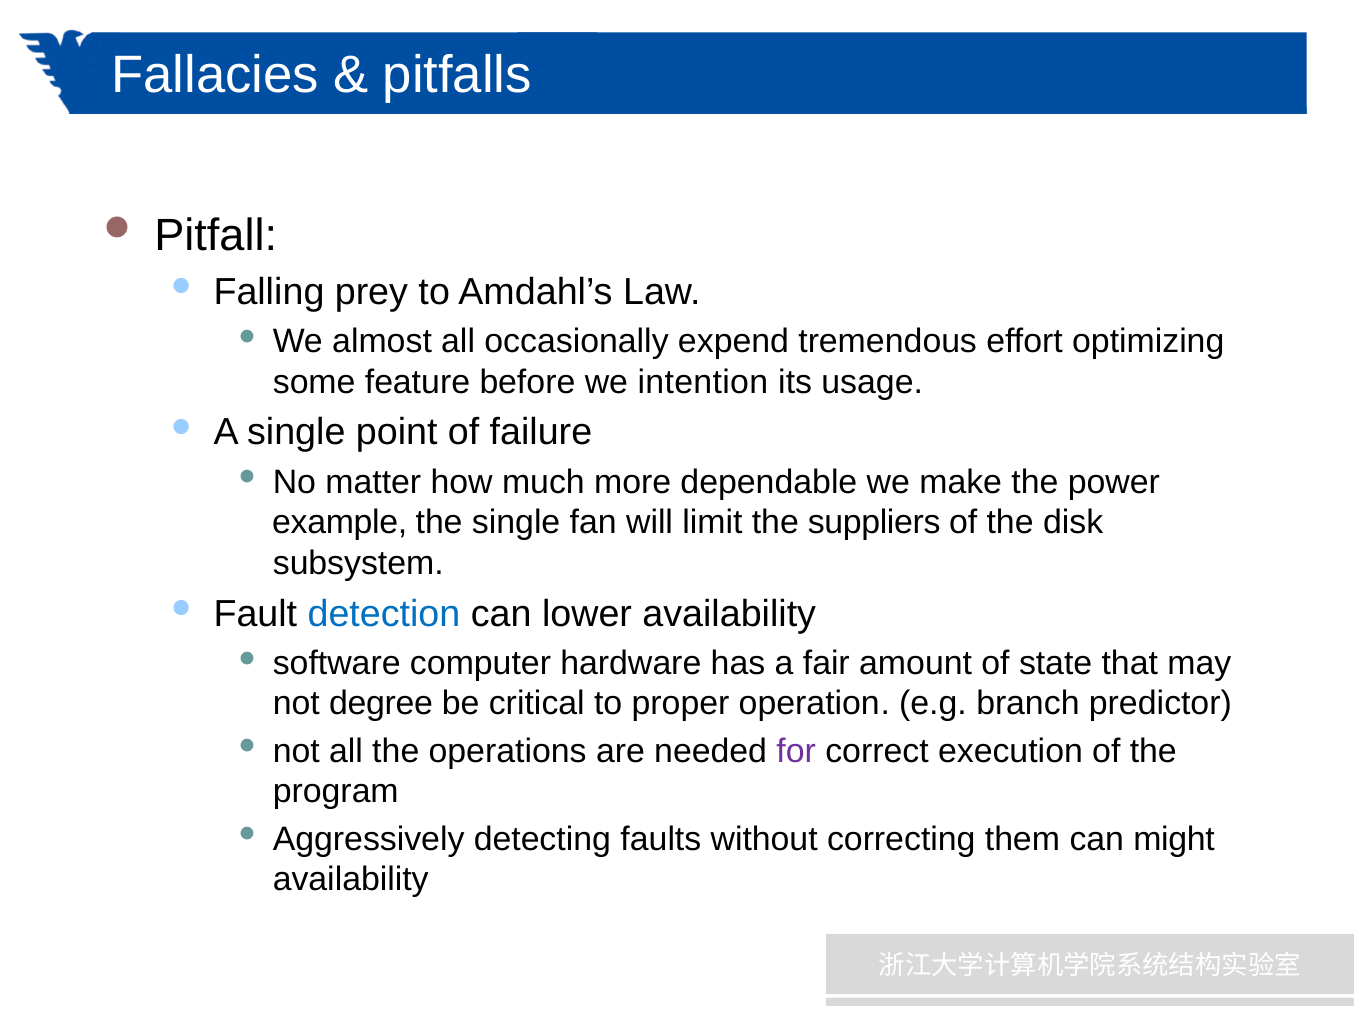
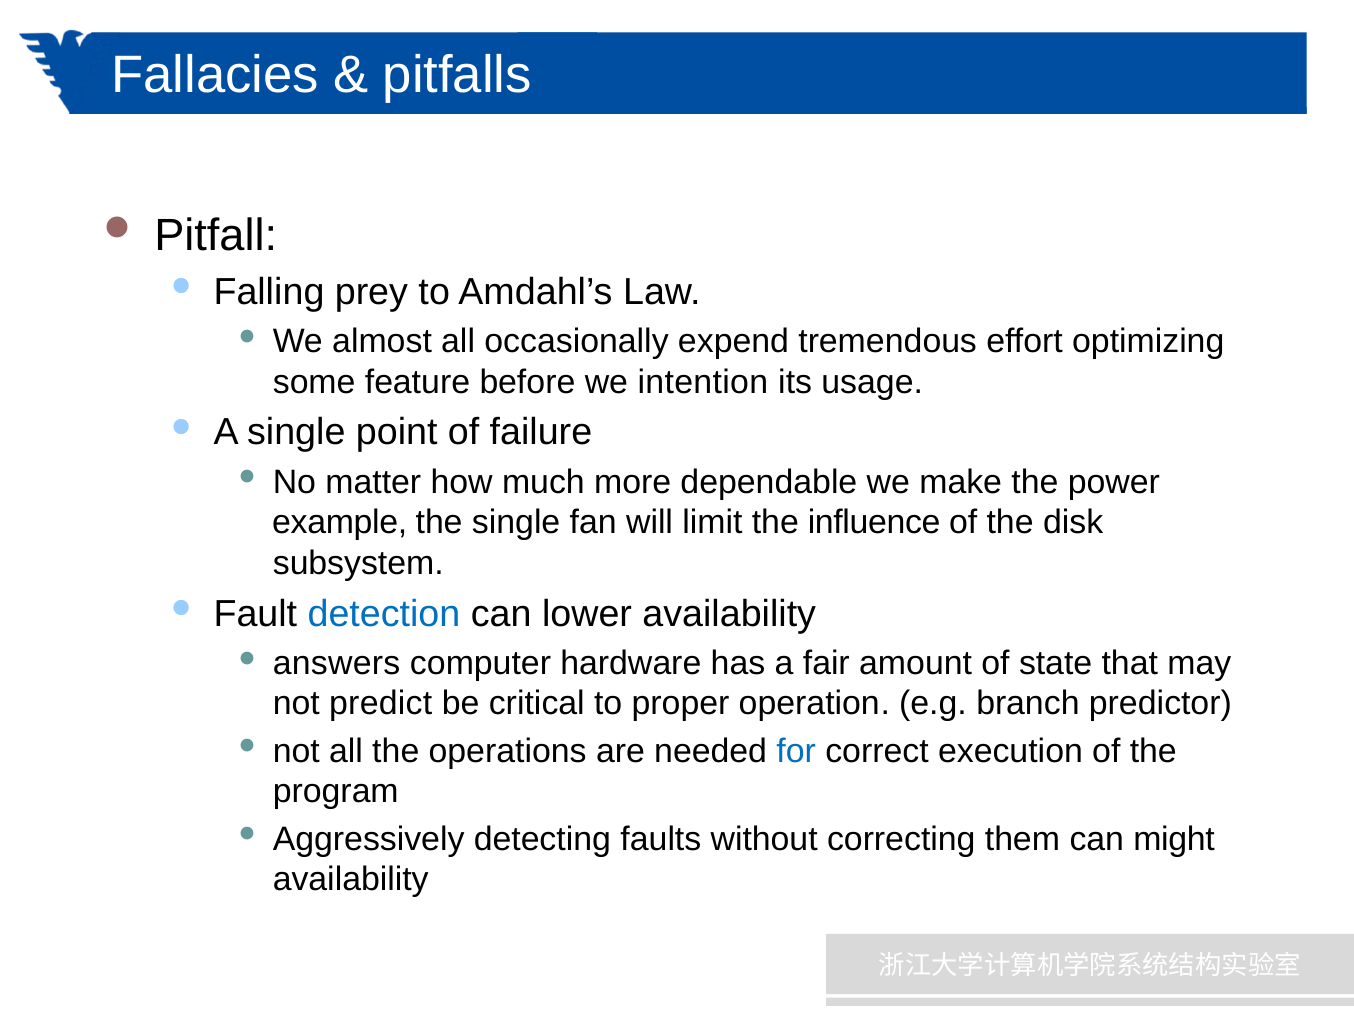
suppliers: suppliers -> influence (874, 523)
software: software -> answers (337, 663)
degree: degree -> predict (381, 704)
for colour: purple -> blue (796, 751)
